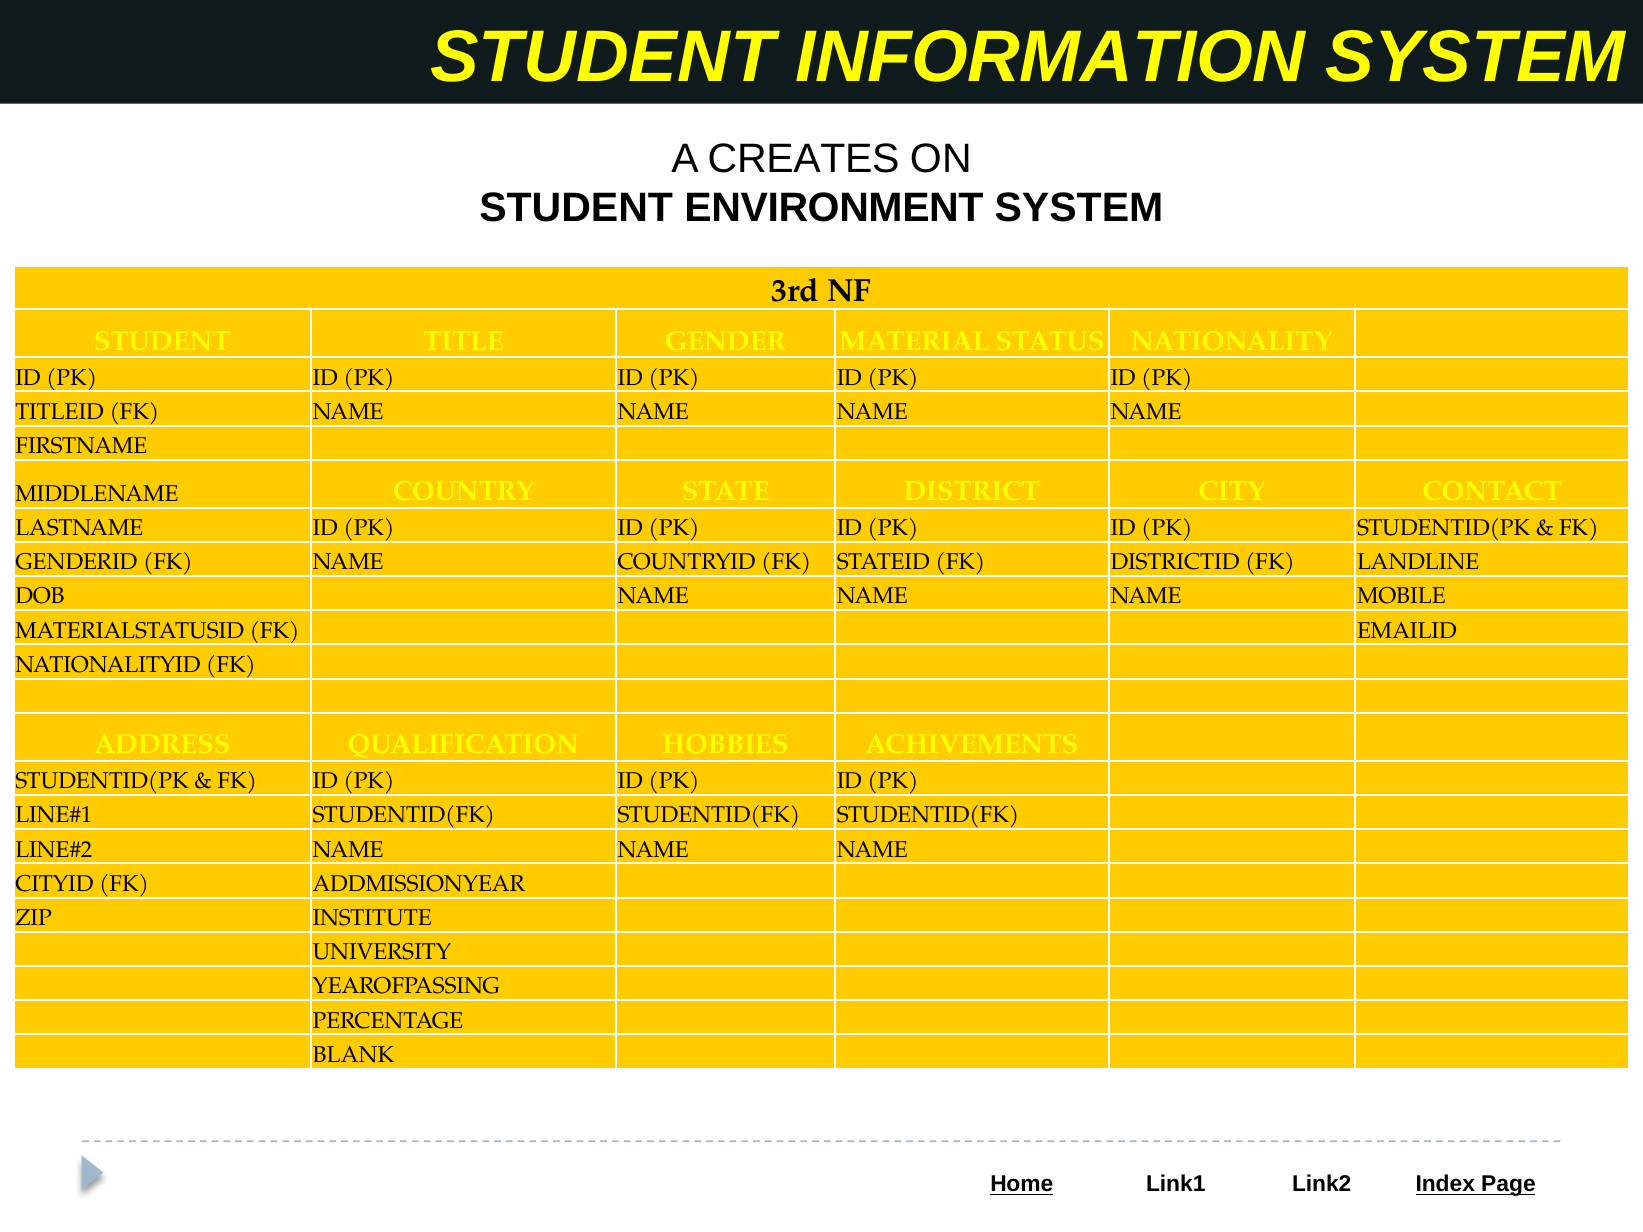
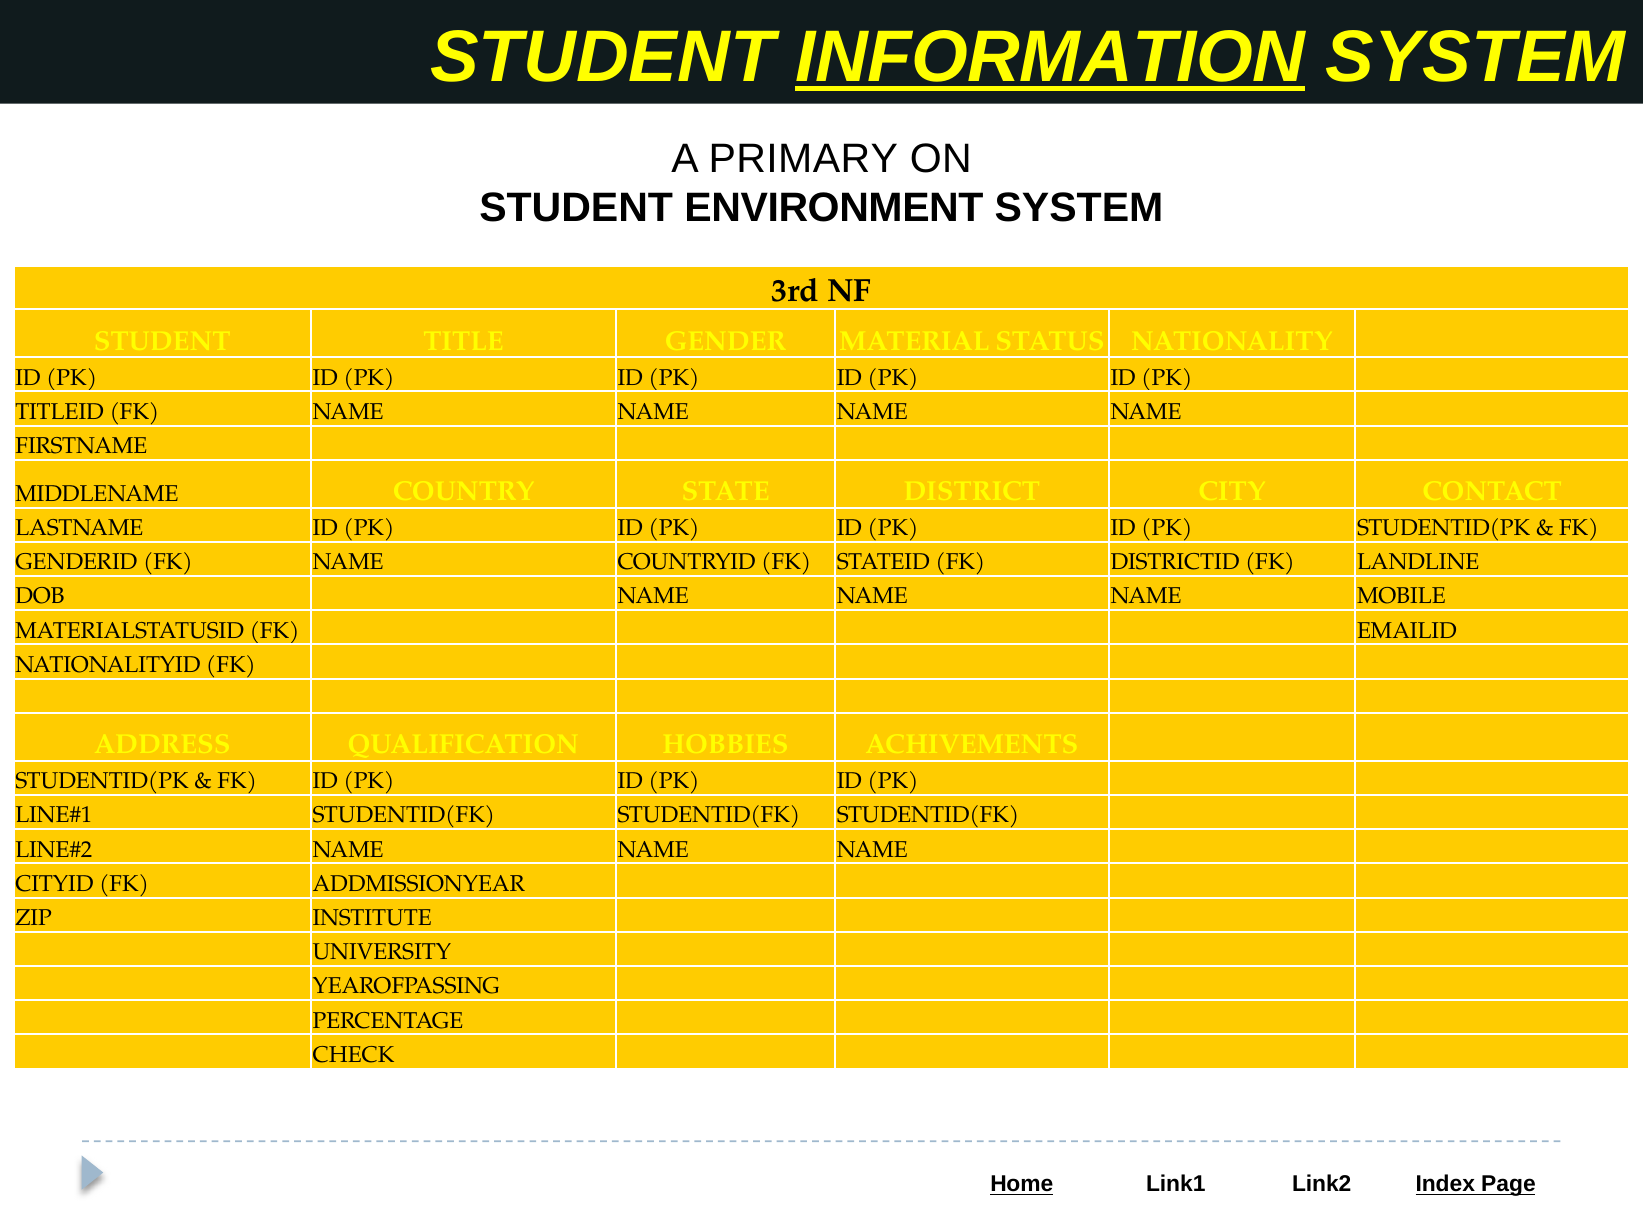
INFORMATION underline: none -> present (1050, 57)
CREATES: CREATES -> PRIMARY (803, 159)
BLANK: BLANK -> CHECK (354, 1055)
